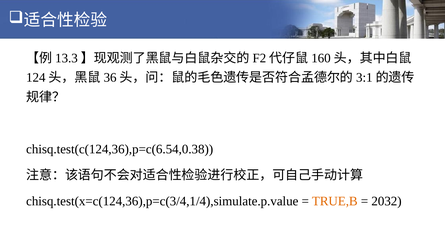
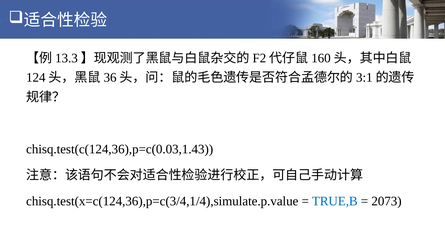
chisq.test(c(124,36),p=c(6.54,0.38: chisq.test(c(124,36),p=c(6.54,0.38 -> chisq.test(c(124,36),p=c(0.03,1.43 (120, 149)
TRUE,B colour: orange -> blue (335, 201)
2032: 2032 -> 2073 (387, 201)
